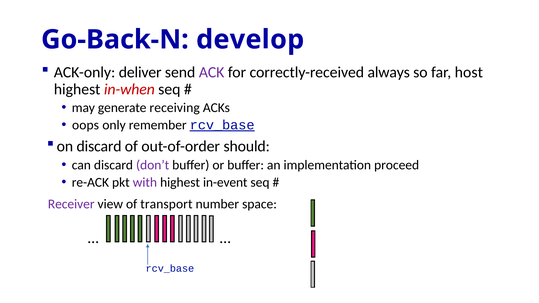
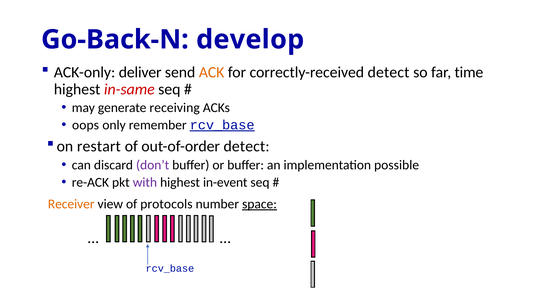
ACK colour: purple -> orange (212, 72)
correctly-received always: always -> detect (389, 72)
host: host -> time (469, 72)
in-when: in-when -> in-same (129, 89)
on discard: discard -> restart (99, 147)
out-of-order should: should -> detect (247, 147)
proceed: proceed -> possible (397, 165)
Receiver colour: purple -> orange (71, 204)
transport: transport -> protocols (166, 204)
space underline: none -> present (259, 204)
